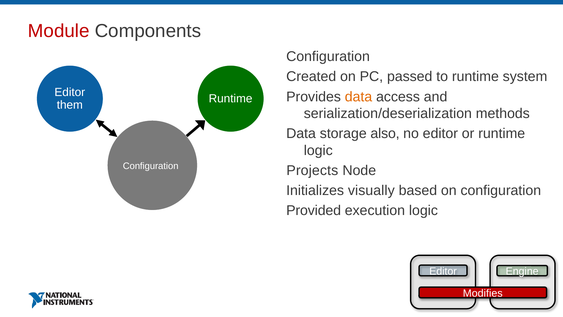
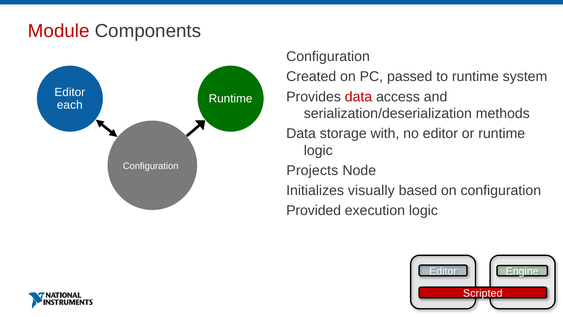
data colour: orange -> red (358, 97)
them: them -> each (70, 105)
also: also -> with (385, 134)
Modifies: Modifies -> Scripted (483, 293)
